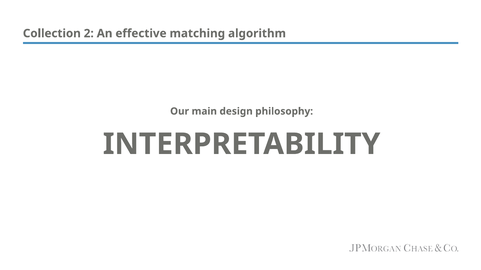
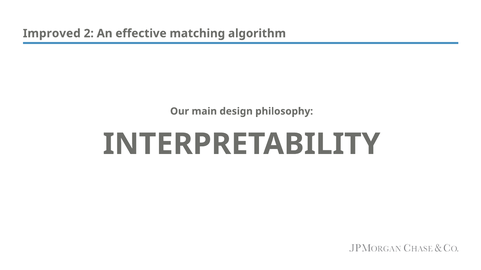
Collection: Collection -> Improved (52, 33)
